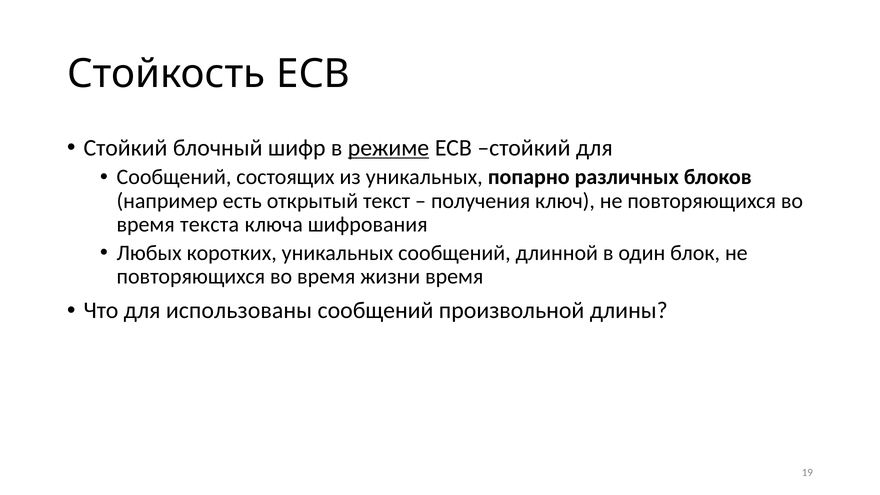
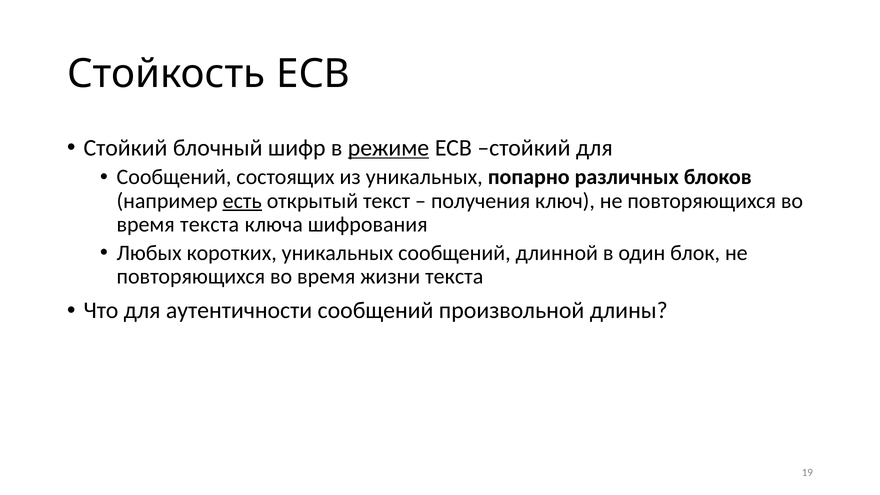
есть underline: none -> present (242, 201)
жизни время: время -> текста (454, 277)
использованы: использованы -> аутентичности (239, 311)
